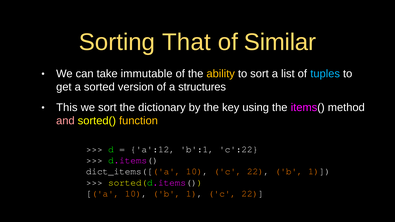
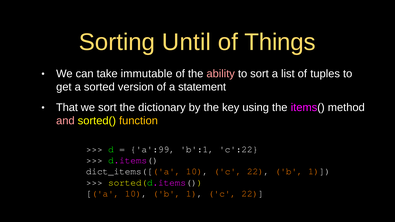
That: That -> Until (186, 42)
Similar: Similar -> Things (280, 42)
ability colour: yellow -> pink (221, 74)
tuples colour: light blue -> white (325, 74)
structures: structures -> statement (202, 87)
This: This -> That (67, 107)
a':12: a':12 -> a':99 (153, 149)
